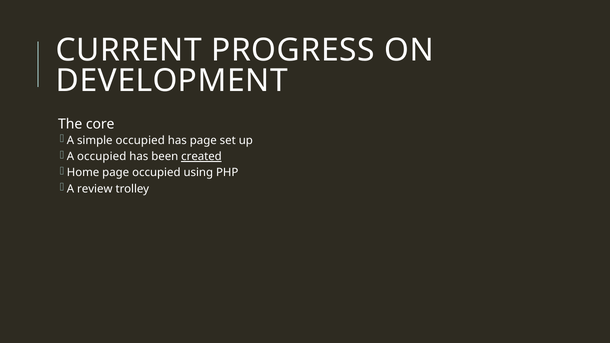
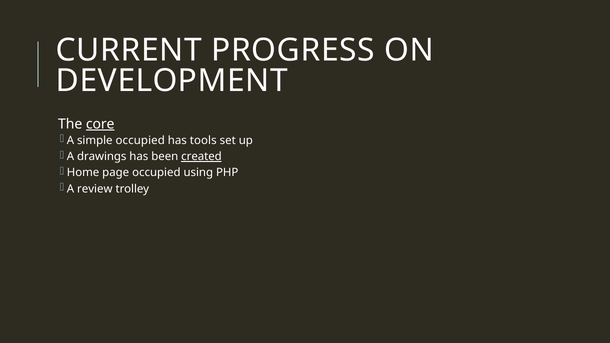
core underline: none -> present (100, 124)
has page: page -> tools (203, 140)
A occupied: occupied -> drawings (102, 157)
